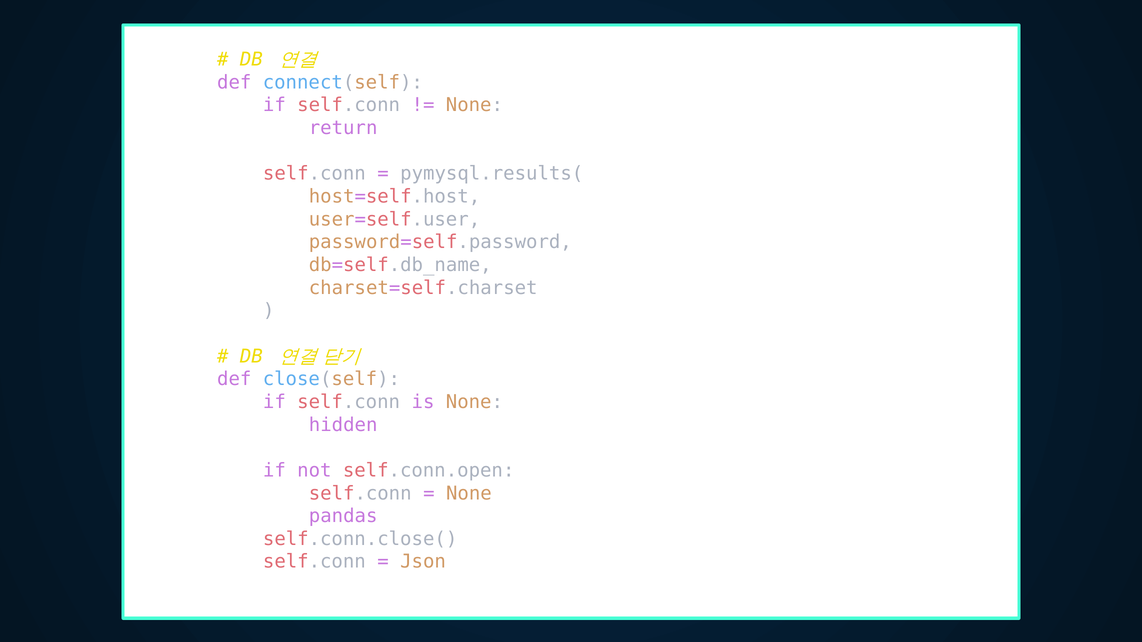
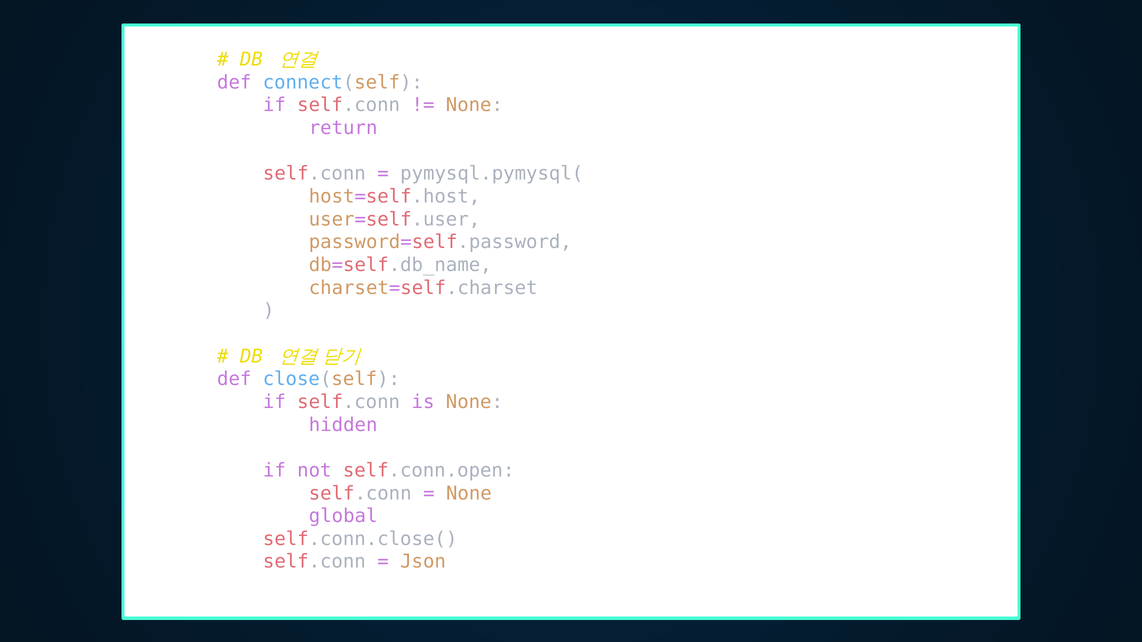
pymysql.results(: pymysql.results( -> pymysql.pymysql( (492, 174)
pandas: pandas -> global (343, 516)
